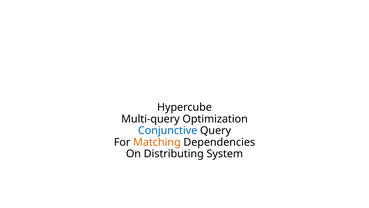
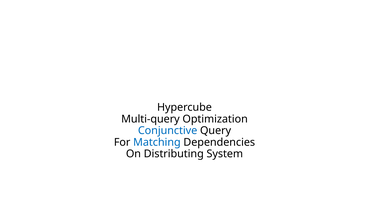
Matching colour: orange -> blue (157, 142)
